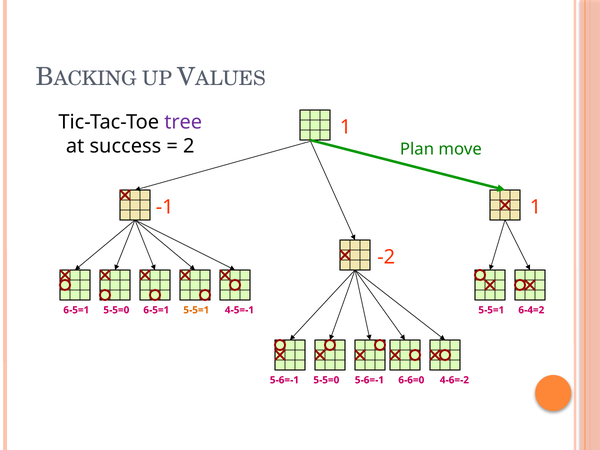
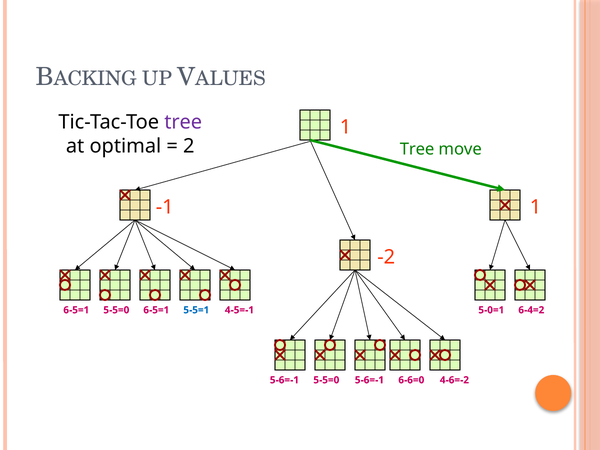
success: success -> optimal (125, 146)
2 Plan: Plan -> Tree (417, 149)
5-5=1 colour: orange -> blue (196, 310)
5-5=1: 5-5=1 -> 5-0=1 (491, 310)
